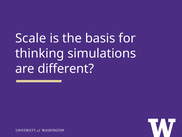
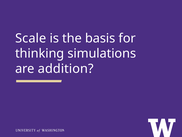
different: different -> addition (66, 68)
